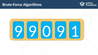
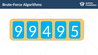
0: 0 -> 4 (47, 31)
1: 1 -> 5 (75, 31)
